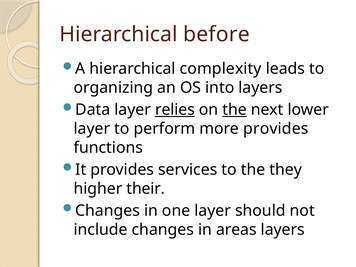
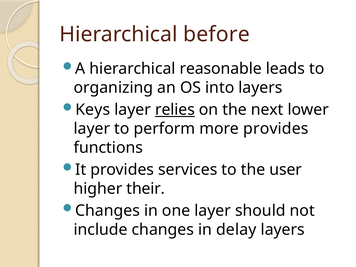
complexity: complexity -> reasonable (221, 69)
Data: Data -> Keys (93, 110)
the underline: present -> none (235, 110)
they: they -> user (286, 170)
areas: areas -> delay (236, 230)
